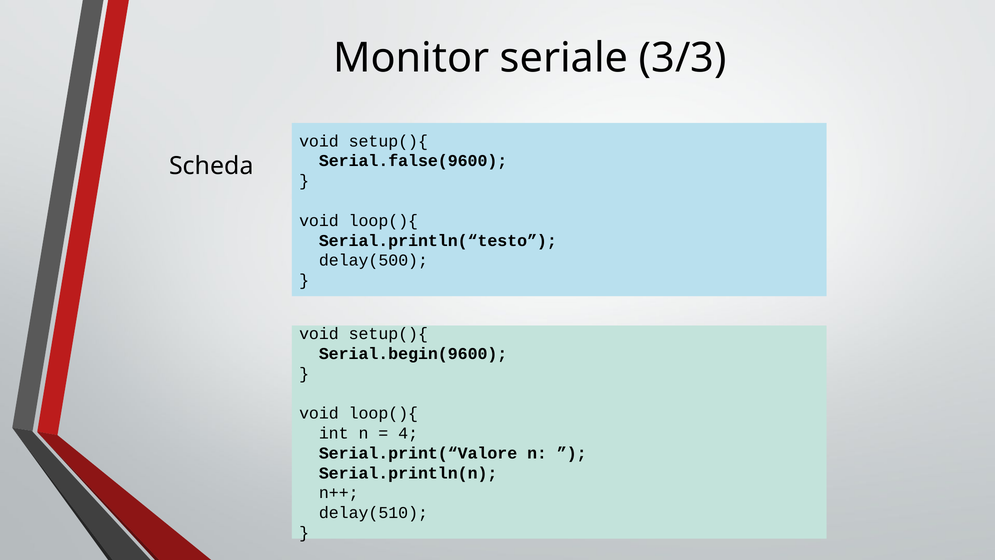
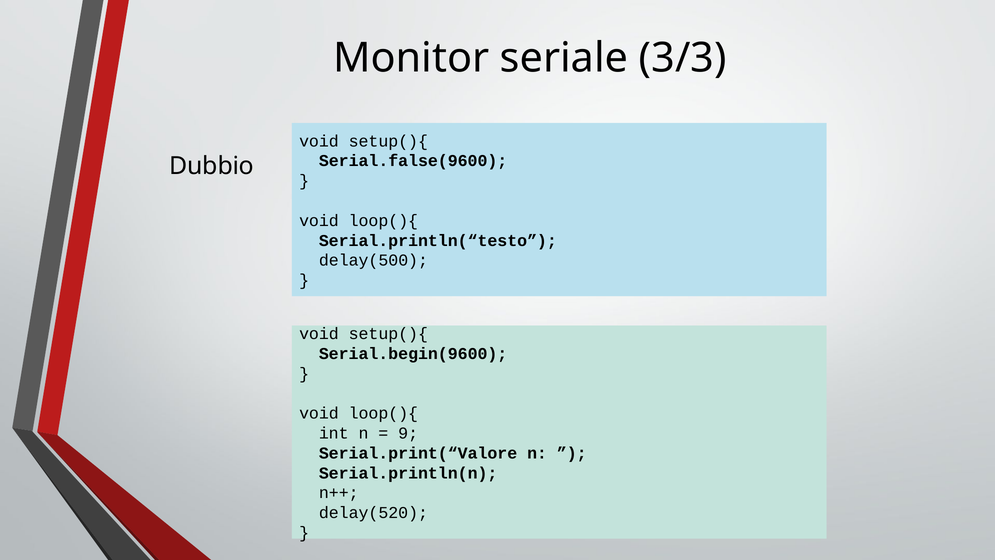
Scheda: Scheda -> Dubbio (212, 166)
4: 4 -> 9 (408, 433)
delay(510: delay(510 -> delay(520 (373, 513)
